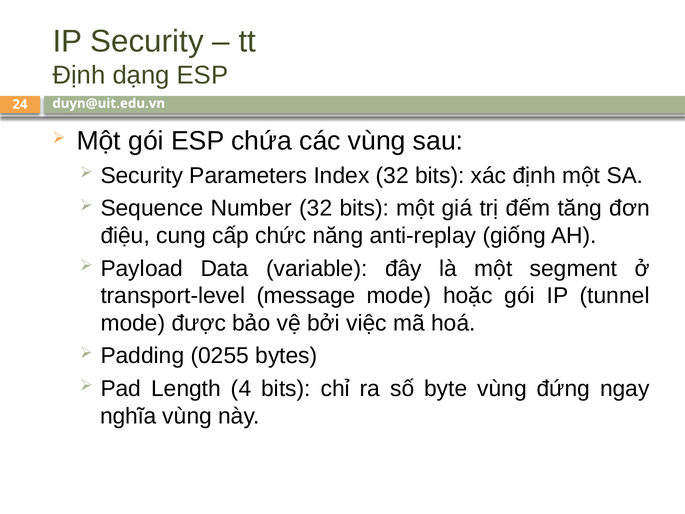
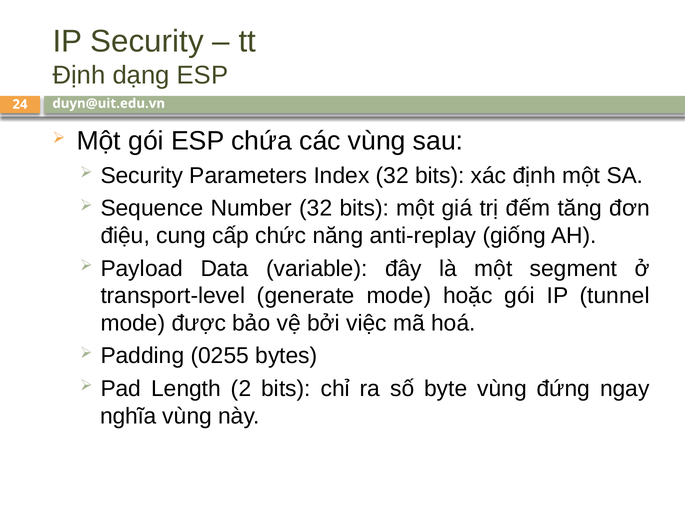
message: message -> generate (306, 296)
4: 4 -> 2 (241, 388)
